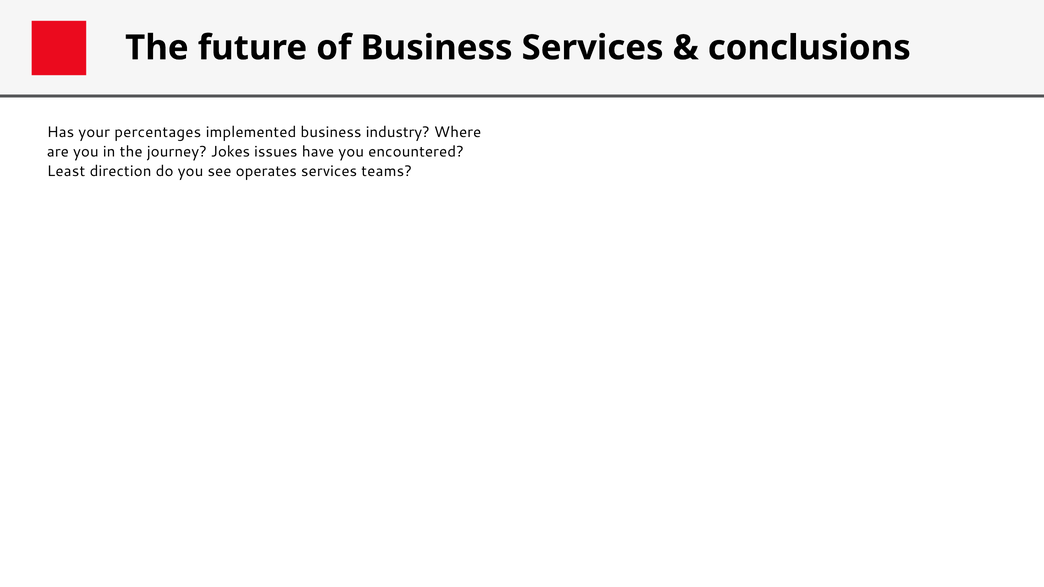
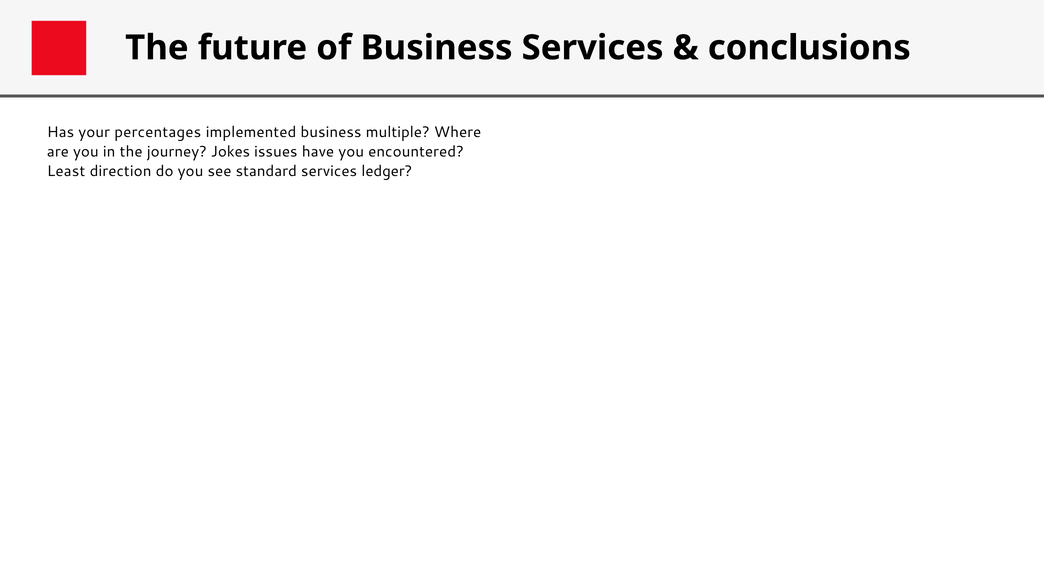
industry: industry -> multiple (398, 132)
operates: operates -> standard (266, 172)
teams: teams -> ledger (387, 172)
